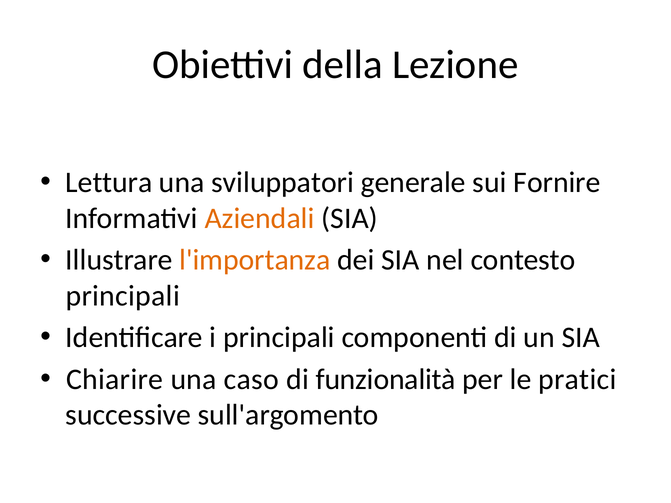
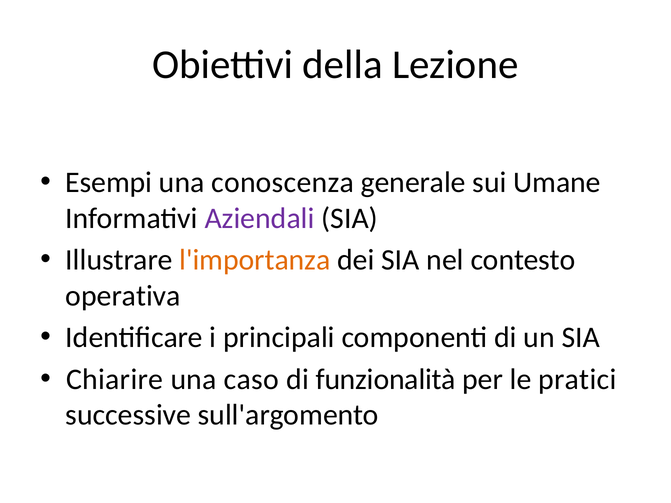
Lettura: Lettura -> Esempi (109, 183)
sviluppatori: sviluppatori -> conoscenza (283, 183)
Fornire: Fornire -> Umane (557, 183)
Aziendali colour: orange -> purple (260, 218)
principali: principali -> operativa (123, 296)
